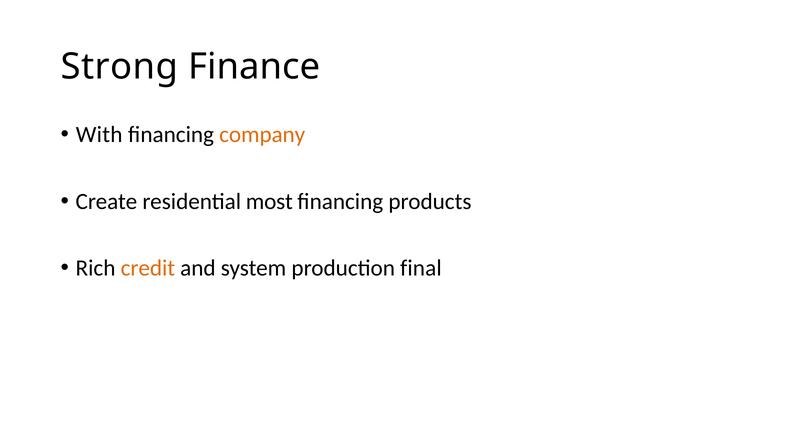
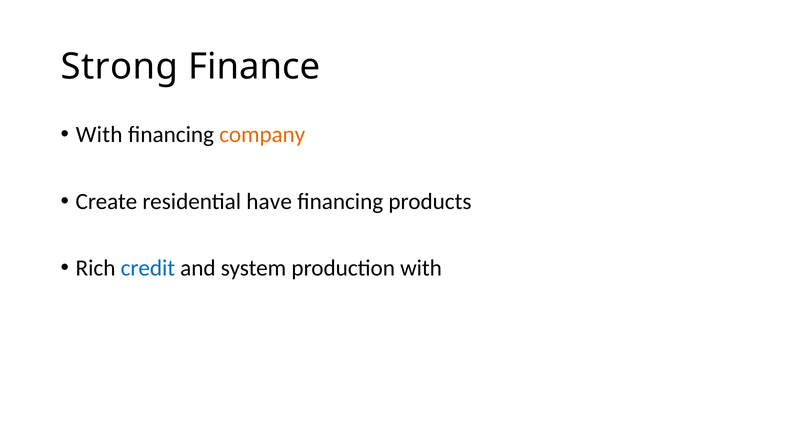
most: most -> have (269, 201)
credit colour: orange -> blue (148, 268)
production final: final -> with (421, 268)
